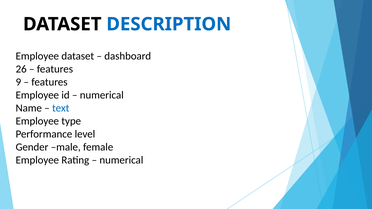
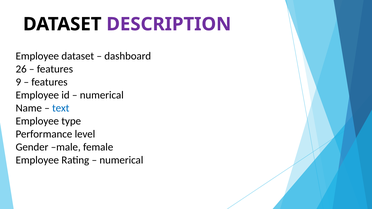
DESCRIPTION colour: blue -> purple (169, 24)
